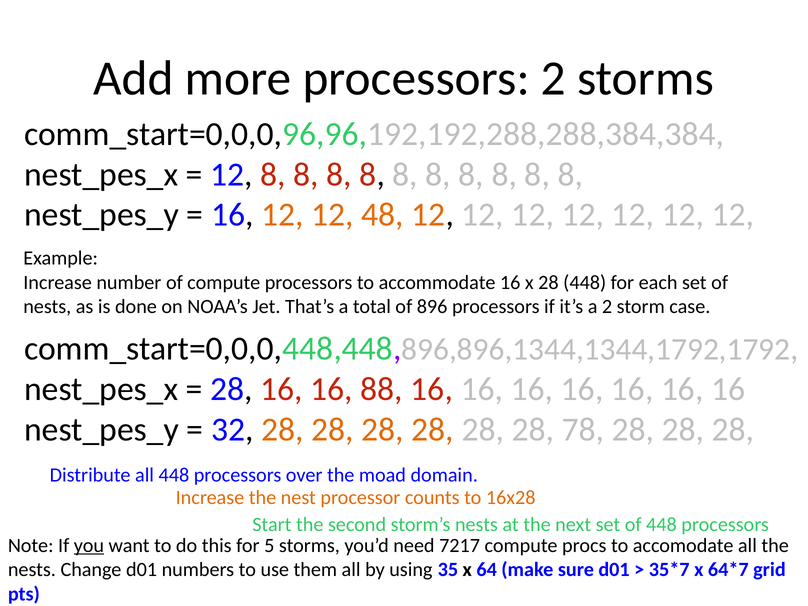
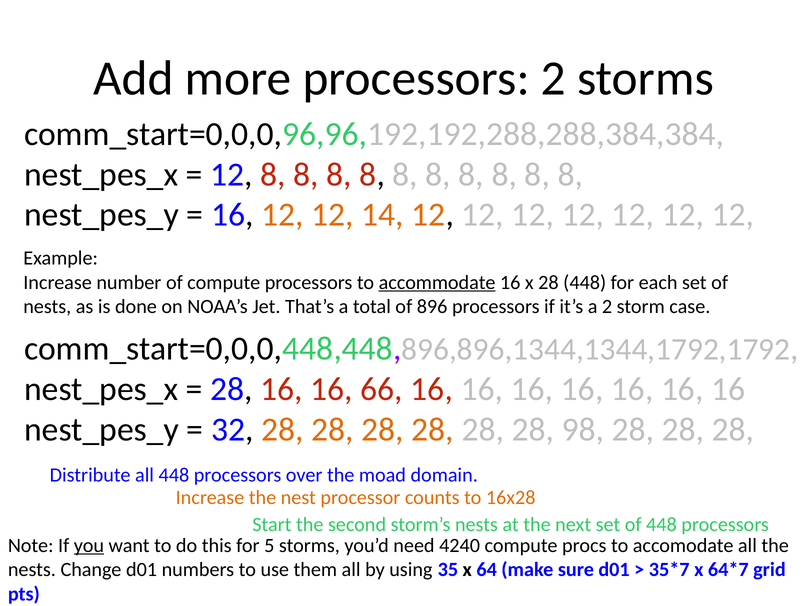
48: 48 -> 14 (382, 215)
accommodate underline: none -> present (437, 282)
88: 88 -> 66 (382, 389)
78: 78 -> 98 (583, 430)
7217: 7217 -> 4240 (460, 545)
